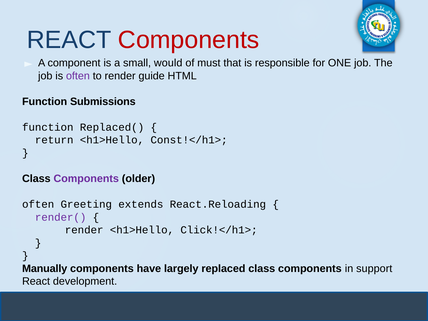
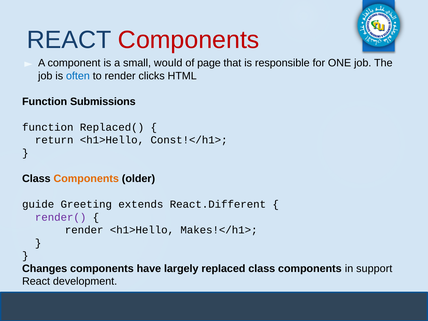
must: must -> page (209, 63)
often colour: purple -> blue (78, 76)
guide: guide -> clicks (152, 76)
Components colour: purple -> orange (86, 179)
often: often -> guide (38, 204)
React.Reloading: React.Reloading -> React.Different (218, 204)
Click!</h1>: Click!</h1> -> Makes!</h1> (219, 230)
Manually: Manually -> Changes (45, 269)
